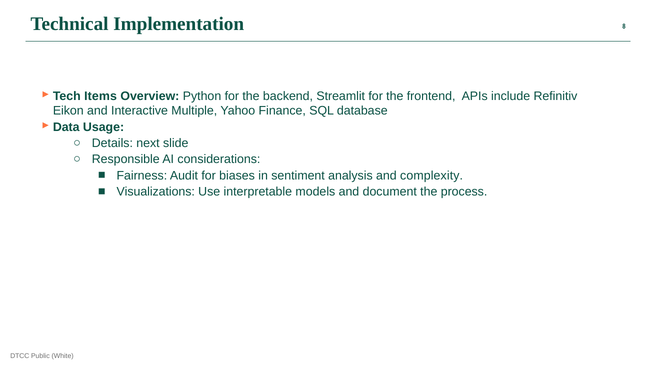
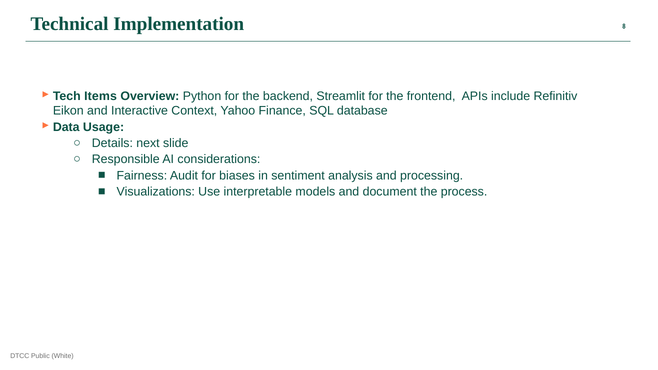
Multiple: Multiple -> Context (194, 111)
complexity: complexity -> processing (432, 176)
